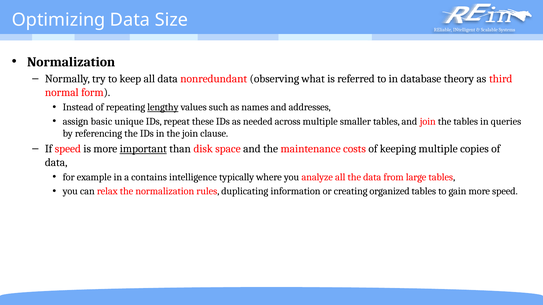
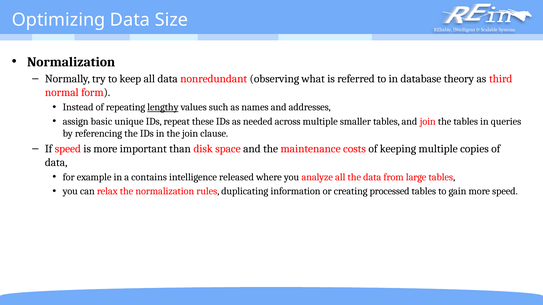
important underline: present -> none (143, 149)
typically: typically -> released (237, 177)
organized: organized -> processed (390, 192)
